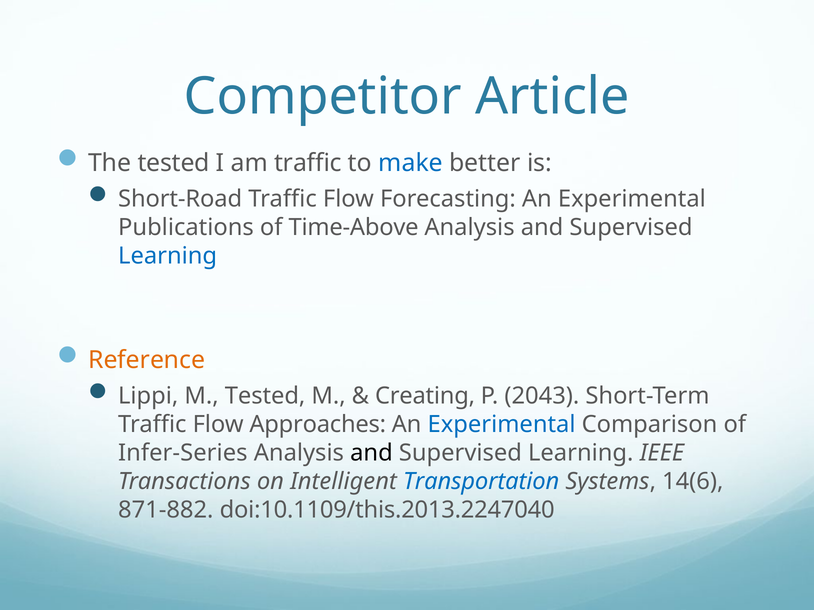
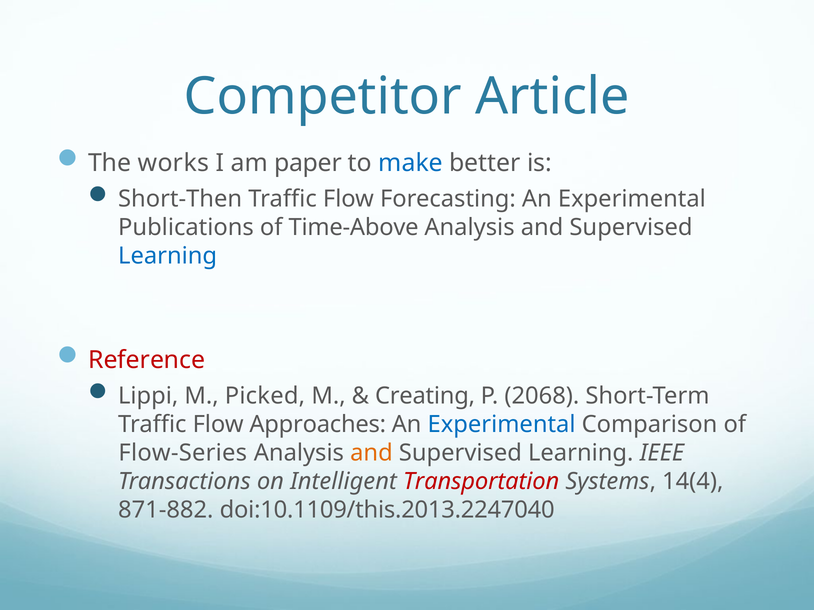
The tested: tested -> works (173, 163)
am traffic: traffic -> paper (308, 163)
Short-Road: Short-Road -> Short-Then (180, 199)
Reference colour: orange -> red (147, 360)
M Tested: Tested -> Picked (265, 396)
2043: 2043 -> 2068 (542, 396)
Infer-Series: Infer-Series -> Flow-Series (183, 453)
and colour: black -> orange (371, 453)
Transportation colour: blue -> red (481, 482)
14(6: 14(6 -> 14(4 (693, 482)
